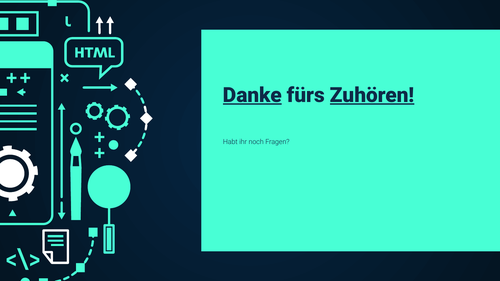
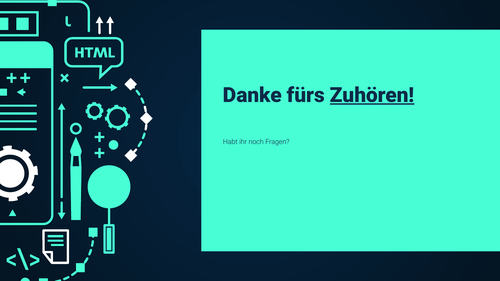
Danke underline: present -> none (252, 95)
